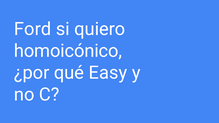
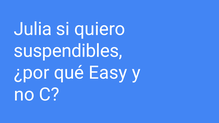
Ford: Ford -> Julia (33, 29)
homoicónico: homoicónico -> suspendibles (68, 51)
